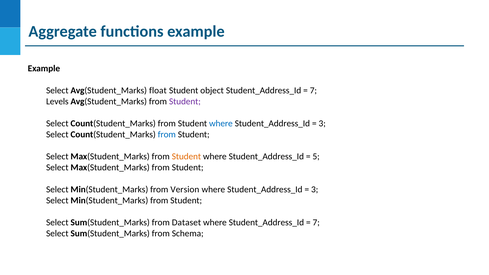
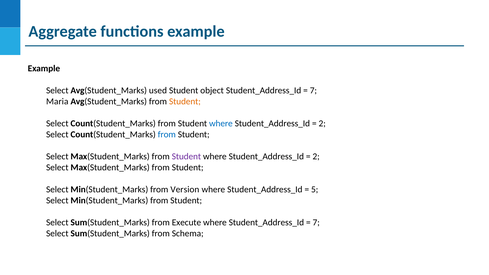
float: float -> used (158, 90)
Levels: Levels -> Maria (57, 101)
Student colour: purple -> orange (185, 101)
3: 3 -> 2 (322, 124)
Student colour: orange -> purple (186, 157)
5: 5 -> 2 (316, 157)
3: 3 -> 5 (315, 190)
Dataset: Dataset -> Execute (186, 223)
